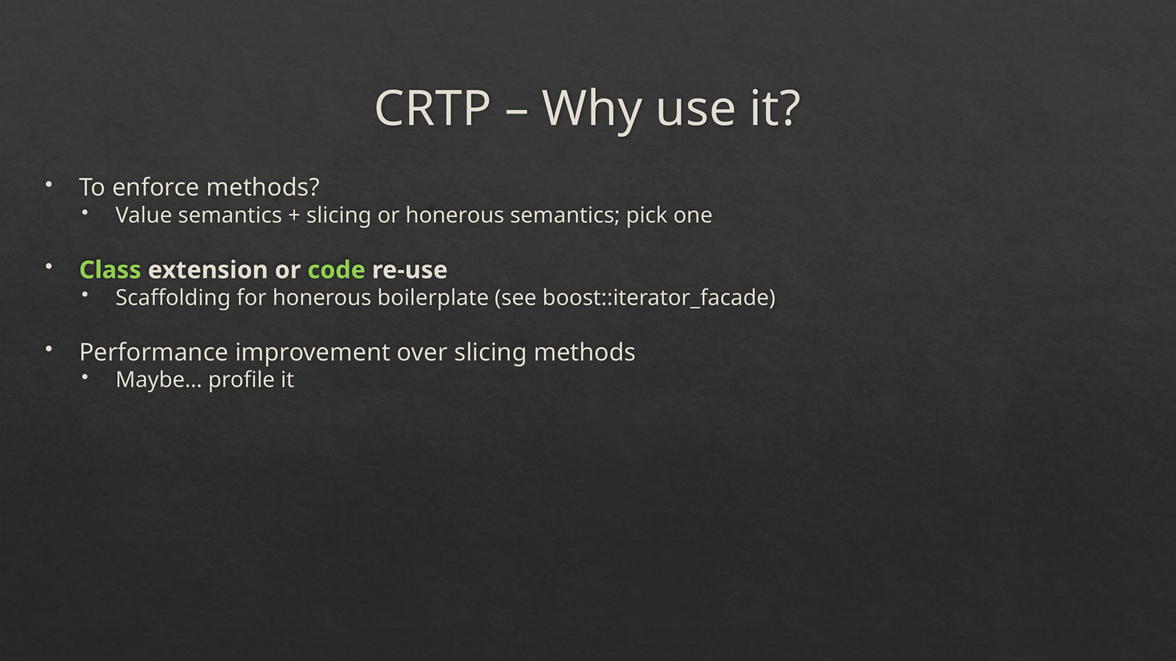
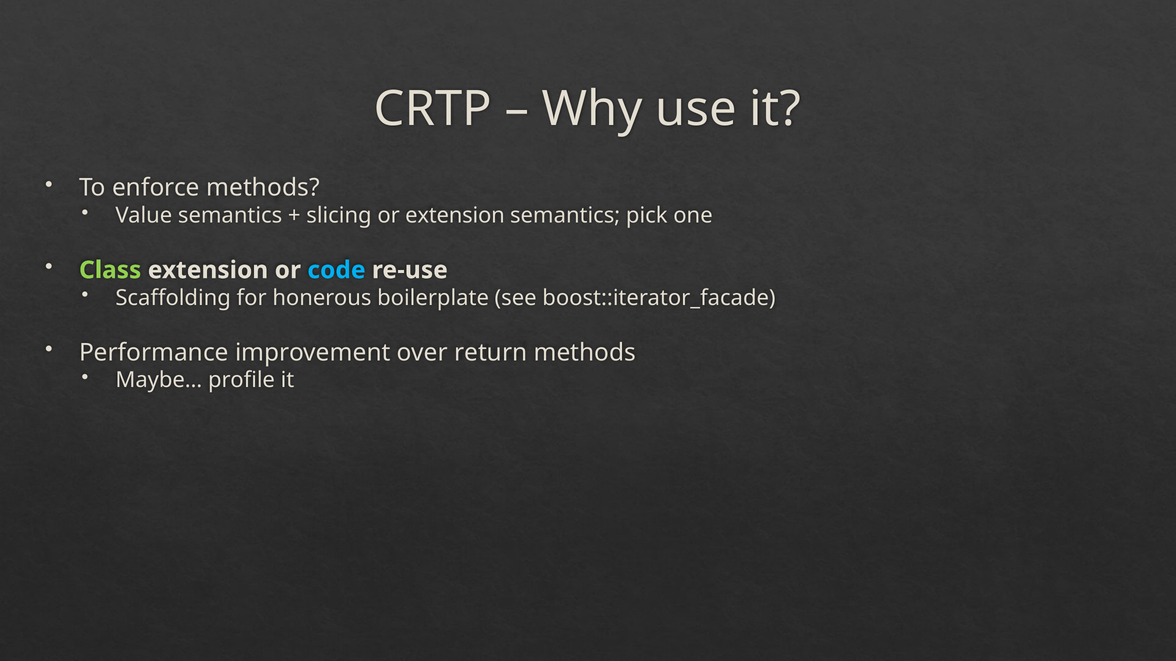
or honerous: honerous -> extension (455, 216)
code colour: light green -> light blue (336, 270)
over slicing: slicing -> return (491, 353)
